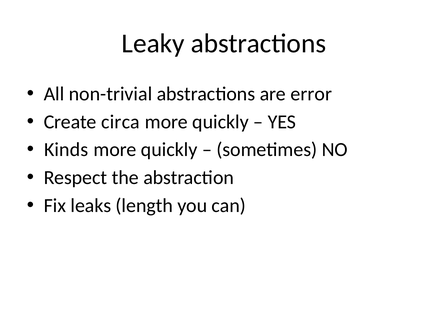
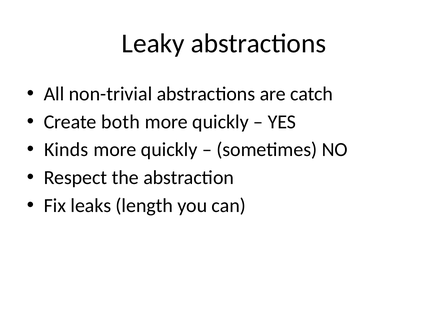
error: error -> catch (311, 94)
circa: circa -> both (121, 122)
